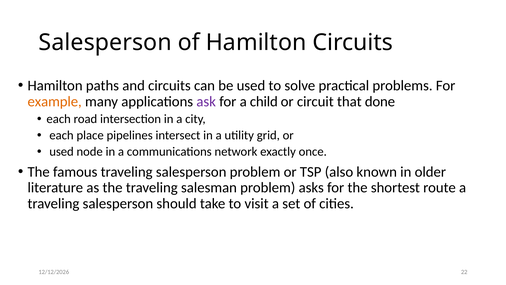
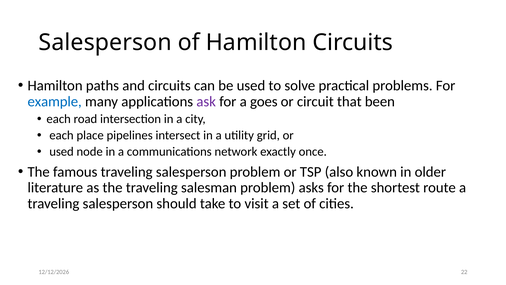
example colour: orange -> blue (55, 101)
child: child -> goes (264, 101)
done: done -> been (380, 101)
